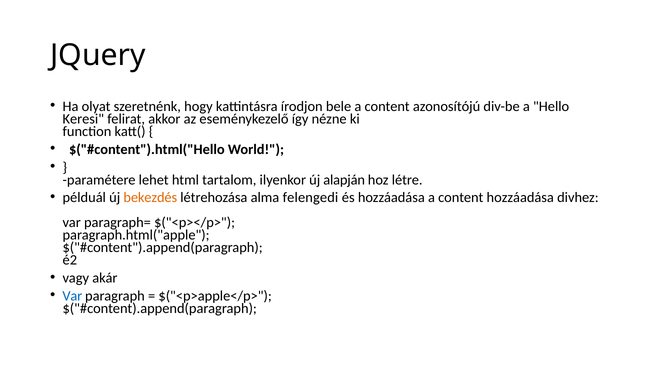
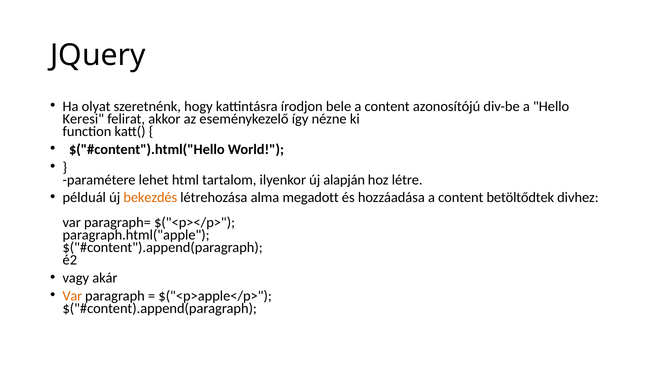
felengedi: felengedi -> megadott (311, 198)
content hozzáadása: hozzáadása -> betöltődtek (520, 198)
Var colour: blue -> orange (72, 296)
